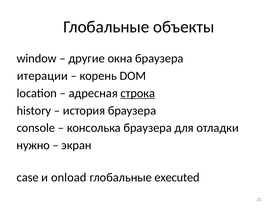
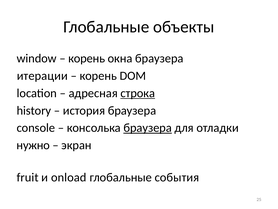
другие: другие -> корень (87, 58)
браузера underline: none -> present (148, 128)
case: case -> fruit (28, 177)
executed: executed -> события (177, 177)
